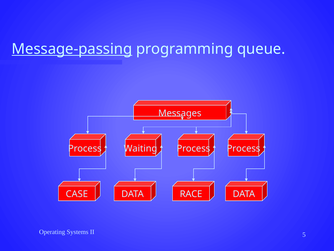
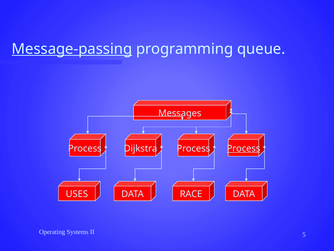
Waiting: Waiting -> Dijkstra (141, 148)
Process underline: none -> present (244, 148)
CASE: CASE -> USES (77, 194)
